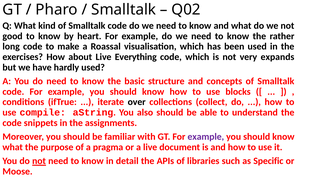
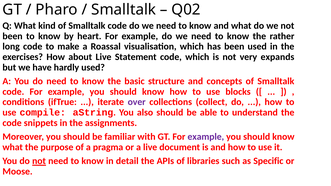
good: good -> been (13, 36)
Everything: Everything -> Statement (136, 57)
over colour: black -> purple (137, 102)
